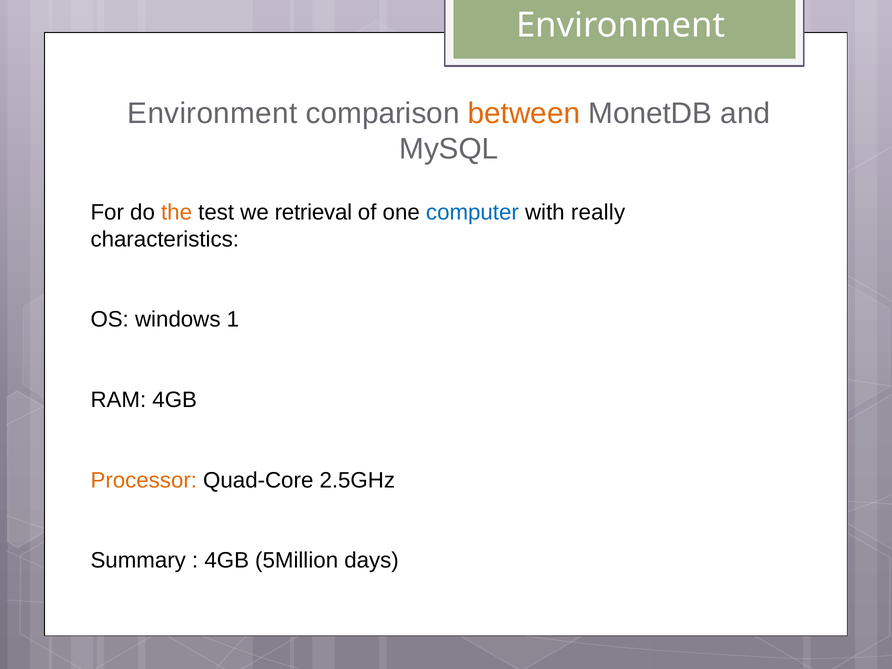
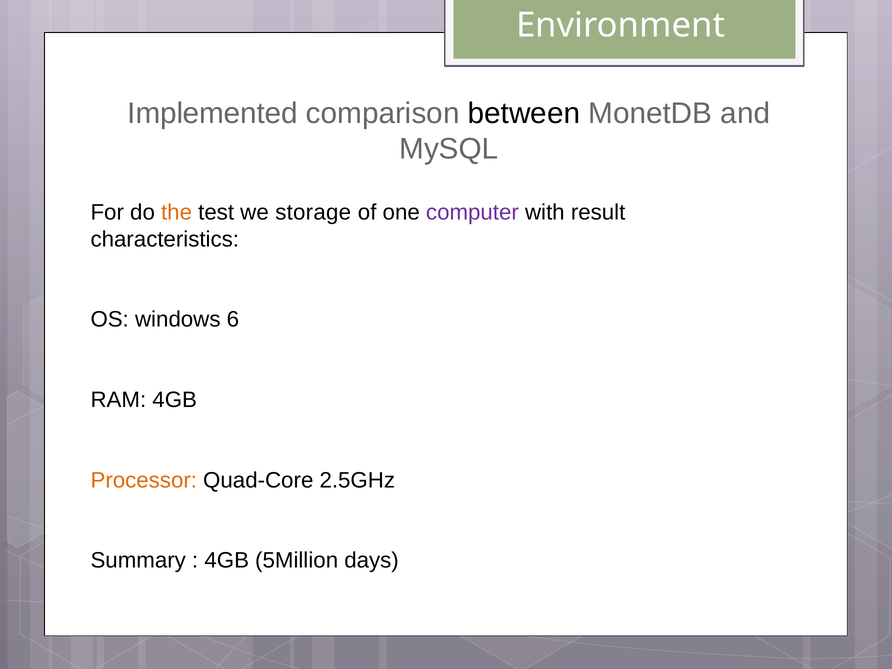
Environment: Environment -> Implemented (213, 113)
between colour: orange -> black (524, 113)
retrieval: retrieval -> storage (313, 213)
computer colour: blue -> purple (472, 213)
really: really -> result (598, 213)
1: 1 -> 6 (233, 320)
